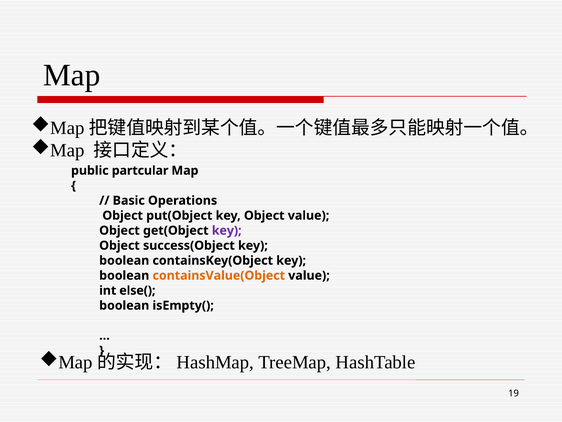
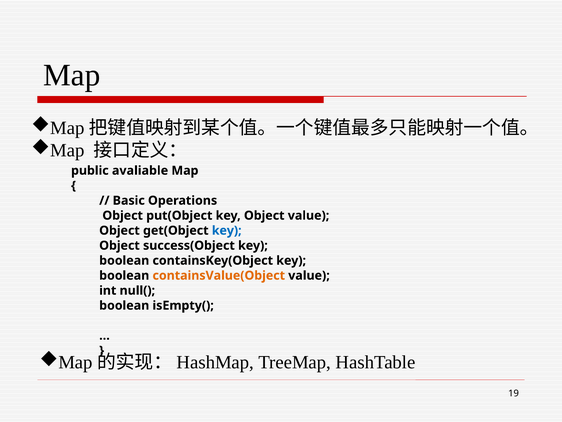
partcular: partcular -> avaliable (140, 170)
key colour: purple -> blue (227, 230)
else(: else( -> null( (137, 290)
